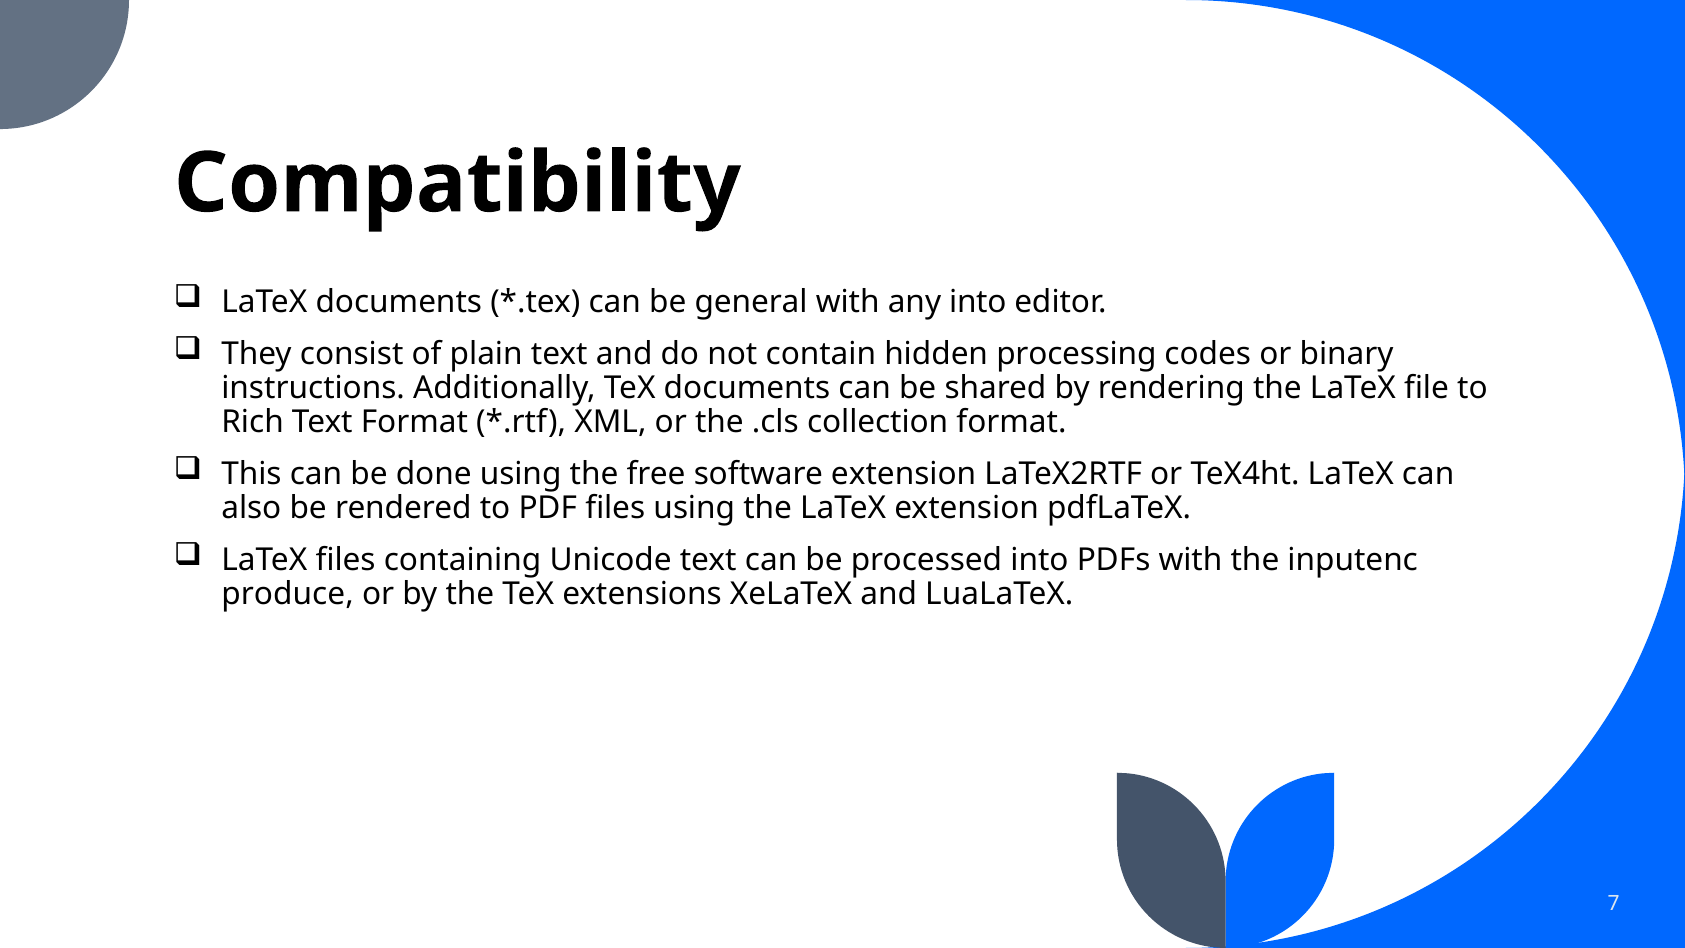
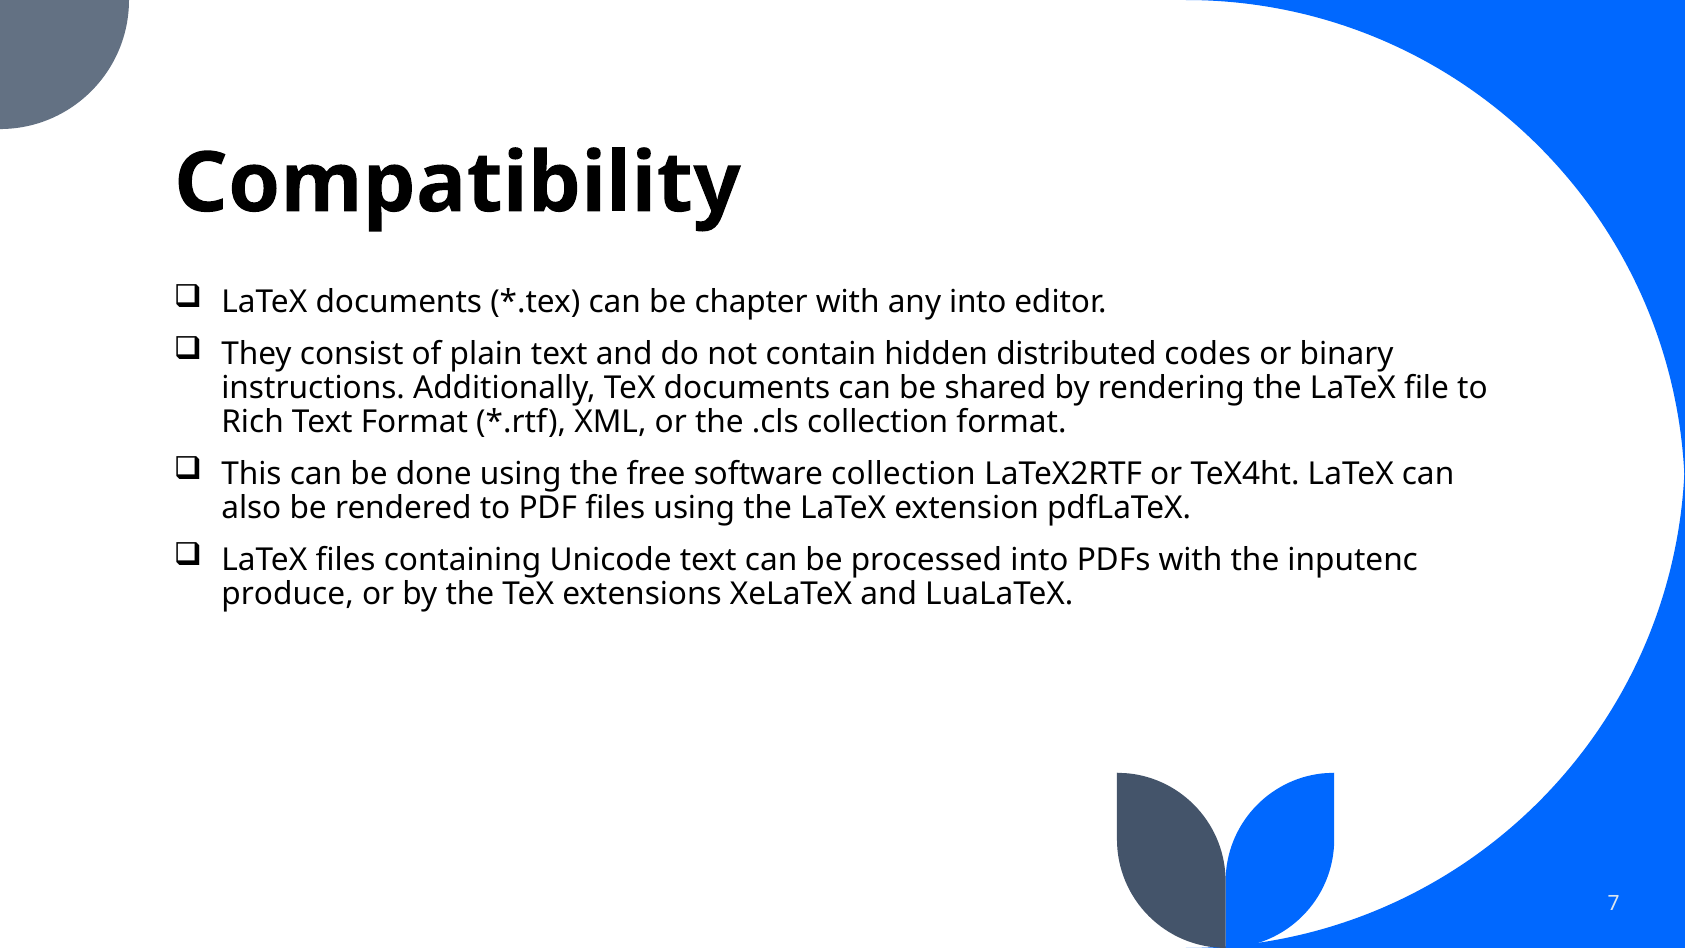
general: general -> chapter (751, 302)
processing: processing -> distributed (1076, 354)
software extension: extension -> collection (903, 474)
